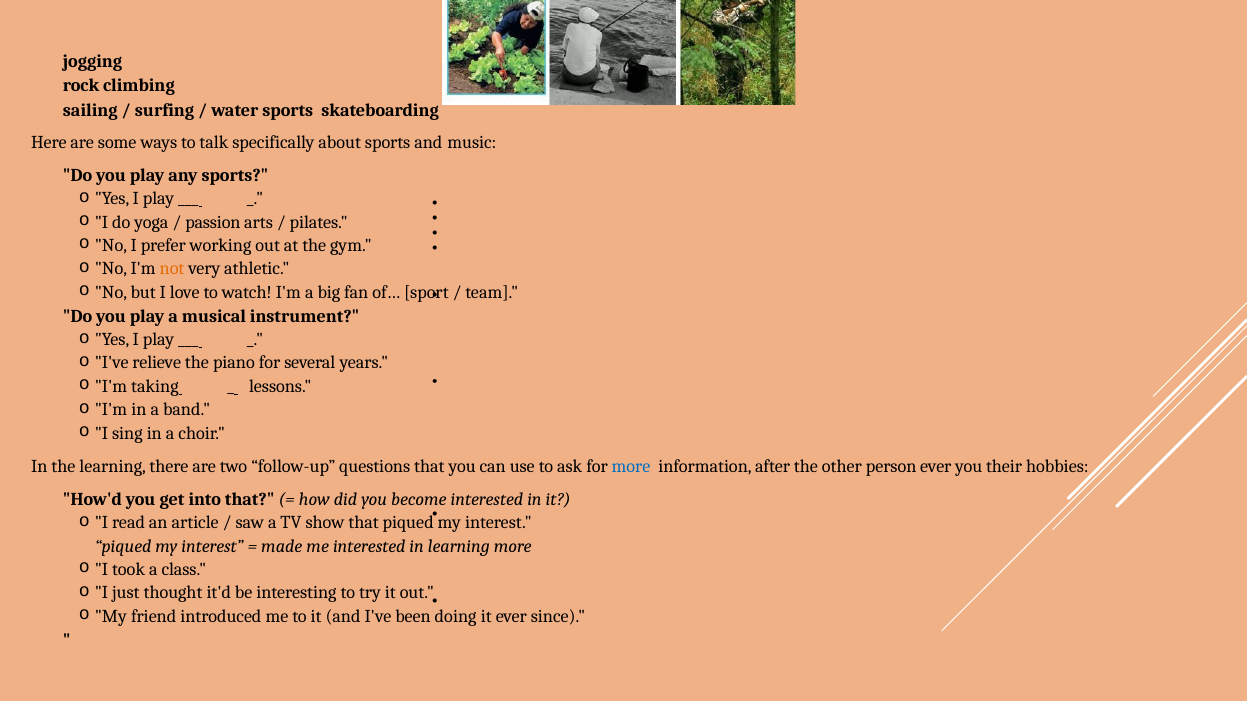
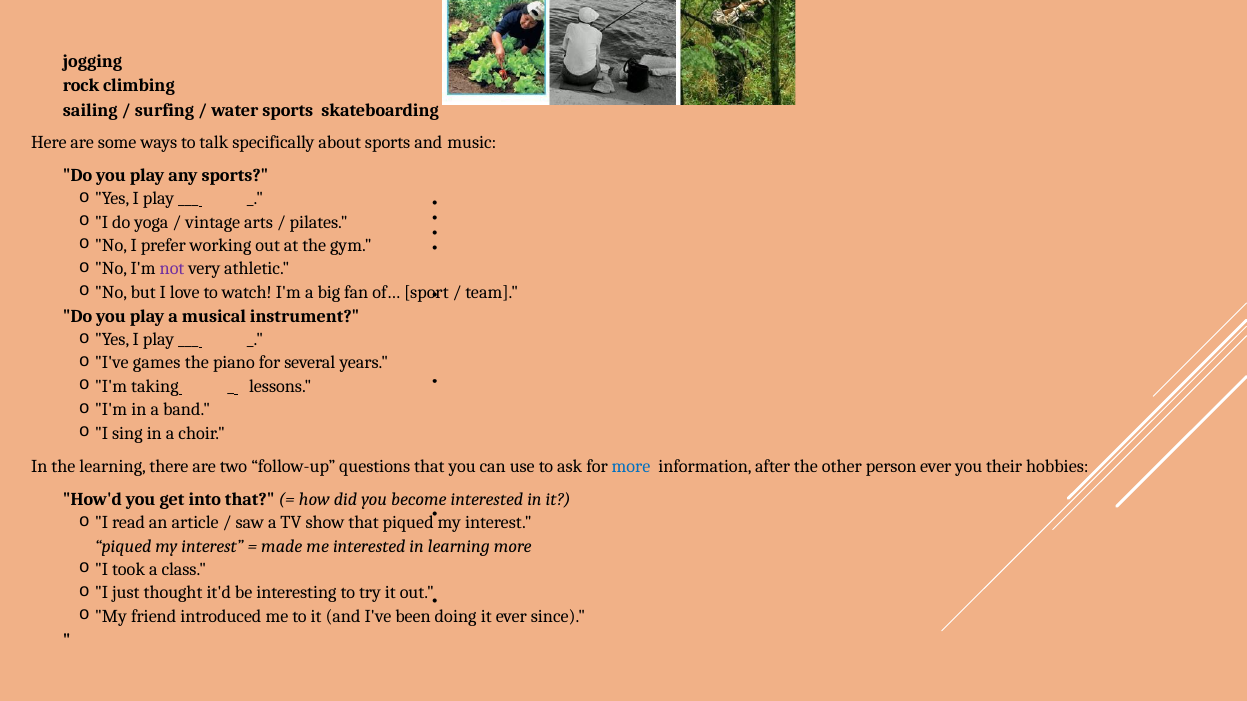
passion: passion -> vintage (213, 222)
not colour: orange -> purple (172, 269)
relieve: relieve -> games (157, 363)
